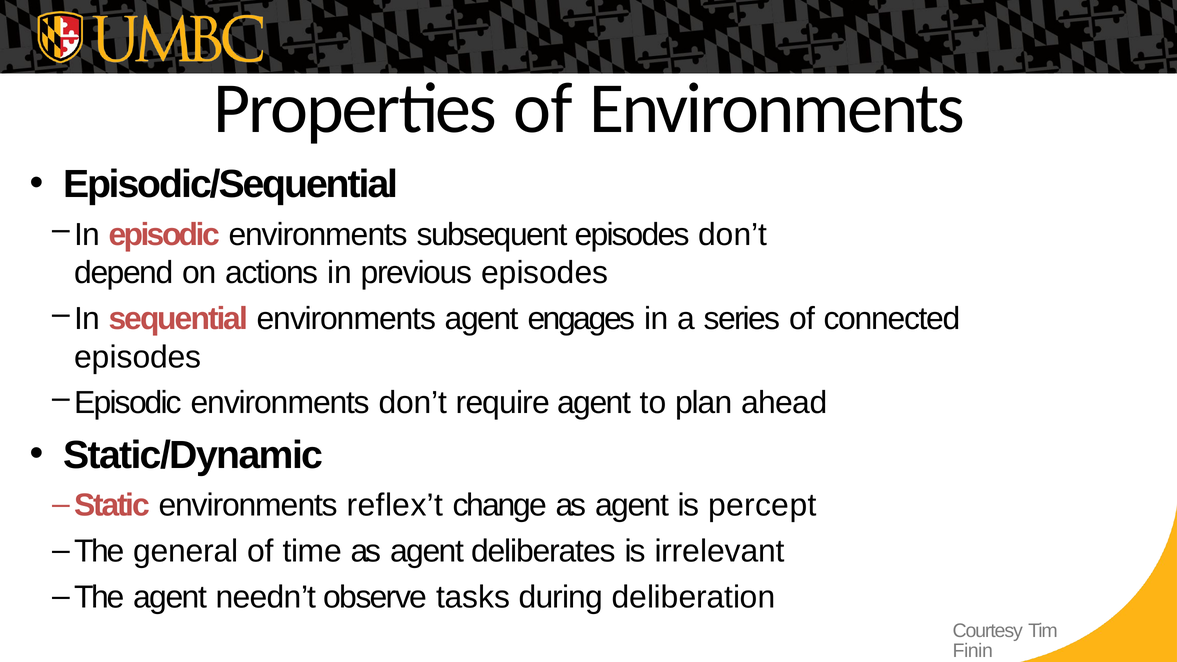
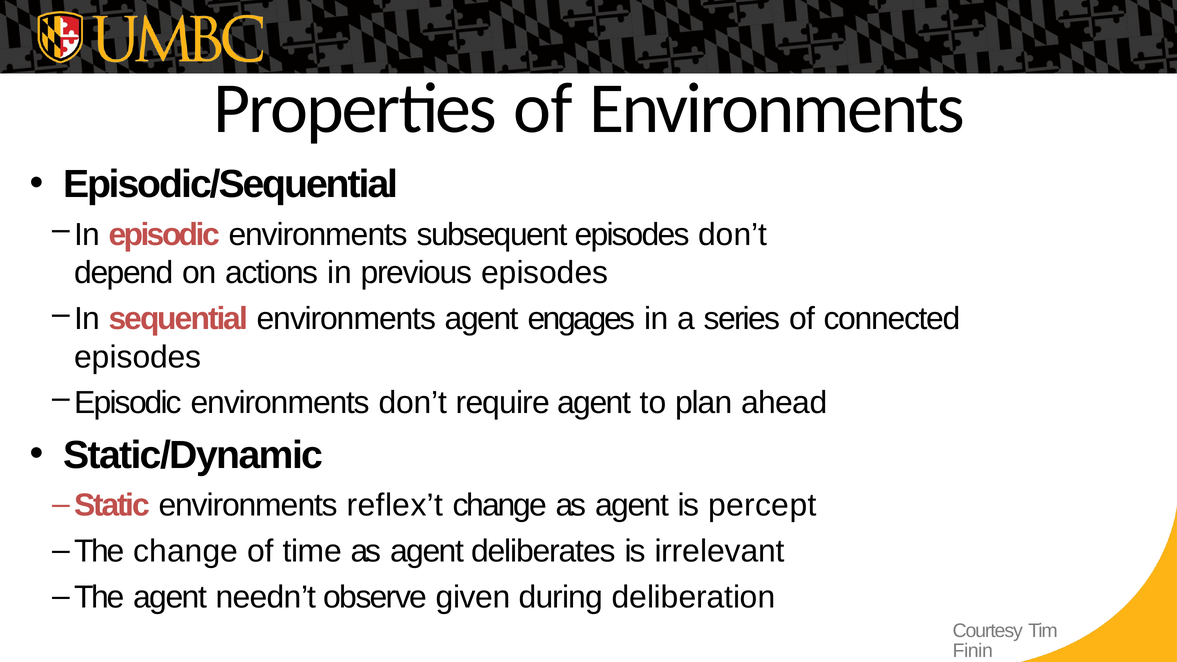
The general: general -> change (186, 551)
tasks: tasks -> given (473, 597)
